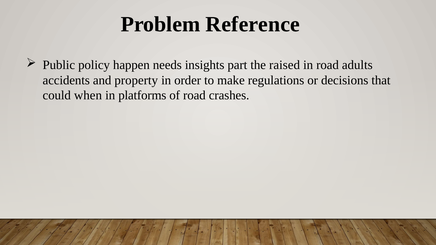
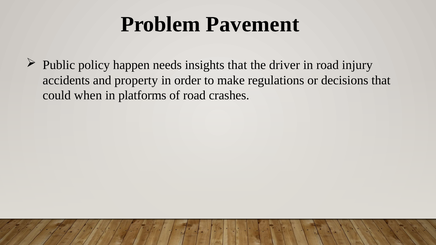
Reference: Reference -> Pavement (253, 24)
insights part: part -> that (237, 65)
raised: raised -> driver (285, 65)
adults: adults -> injury (357, 65)
